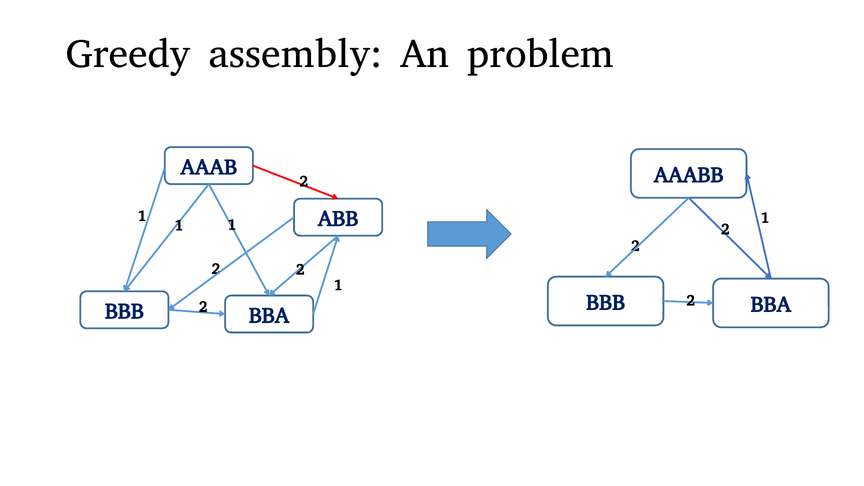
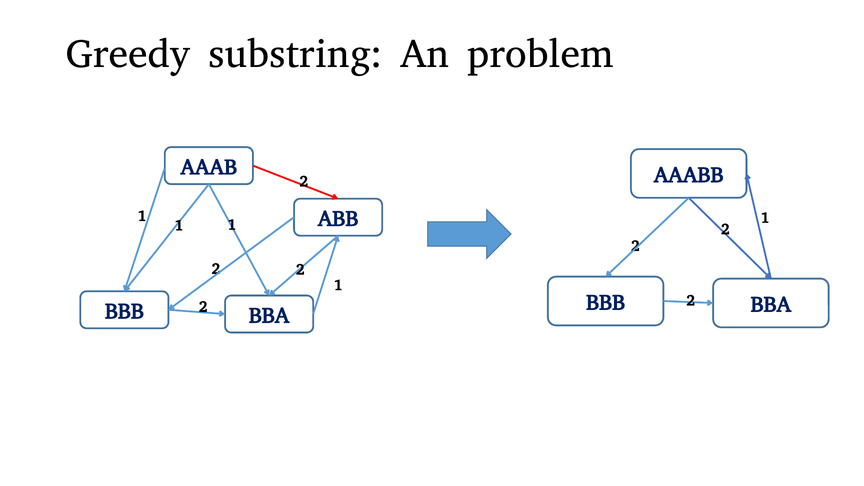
assembly: assembly -> substring (295, 54)
